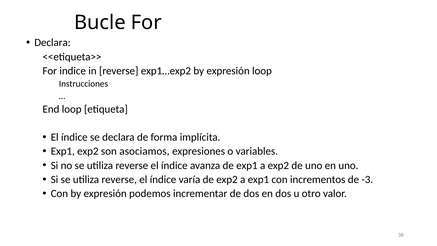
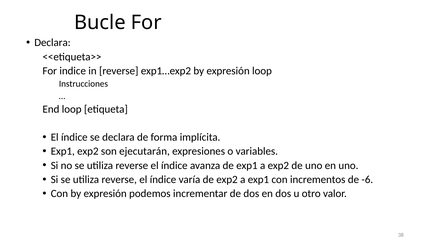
asociamos: asociamos -> ejecutarán (144, 151)
-3: -3 -> -6 (367, 179)
